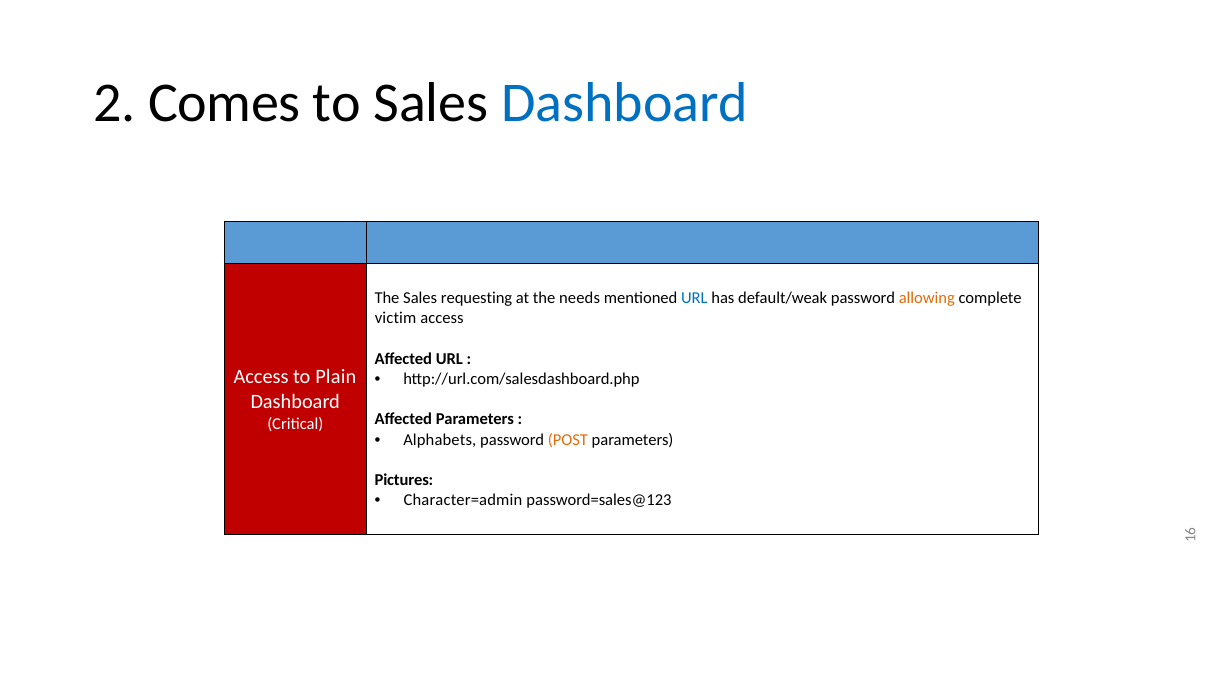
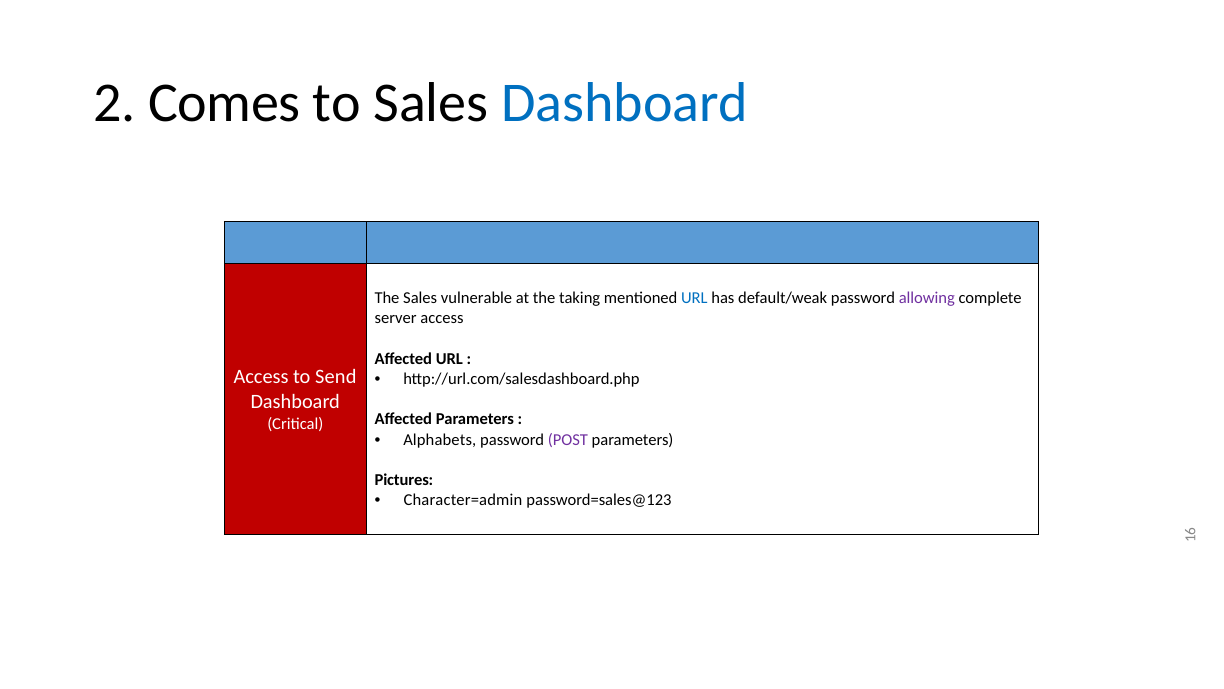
requesting: requesting -> vulnerable (477, 298)
needs: needs -> taking (580, 298)
allowing colour: orange -> purple (927, 298)
victim: victim -> server (396, 318)
Plain: Plain -> Send (336, 376)
POST colour: orange -> purple (568, 439)
